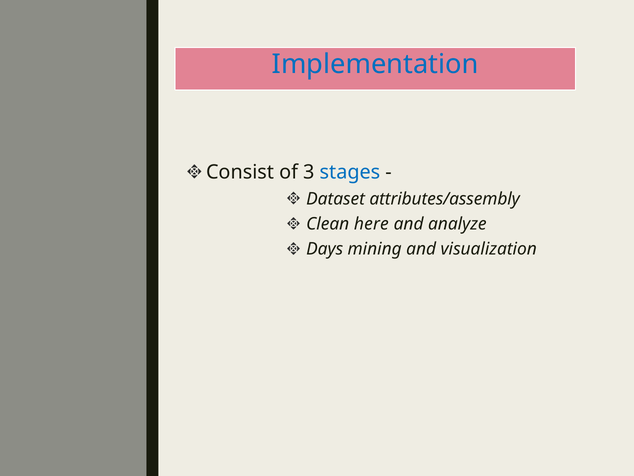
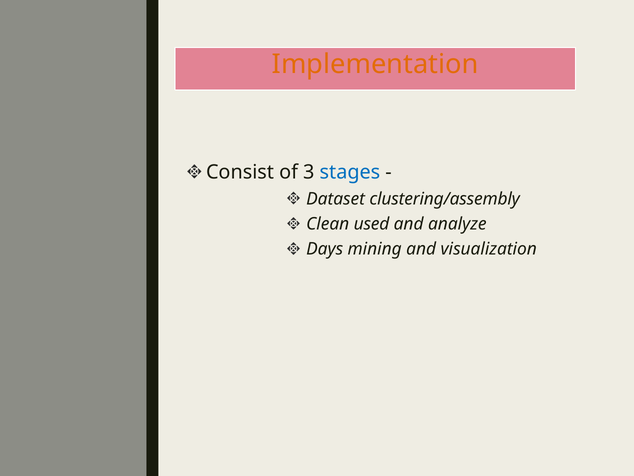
Implementation colour: blue -> orange (375, 64)
attributes/assembly: attributes/assembly -> clustering/assembly (445, 199)
here: here -> used (372, 224)
